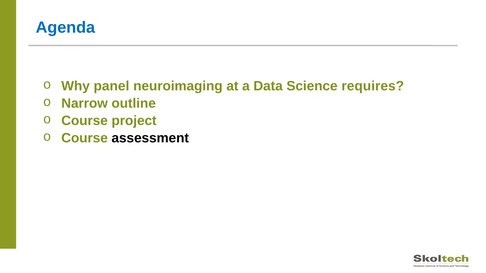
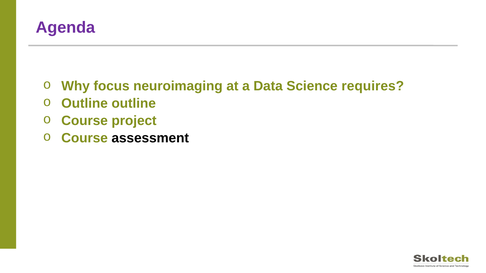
Agenda colour: blue -> purple (65, 28)
panel: panel -> focus (112, 86)
Narrow: Narrow -> Outline (85, 104)
